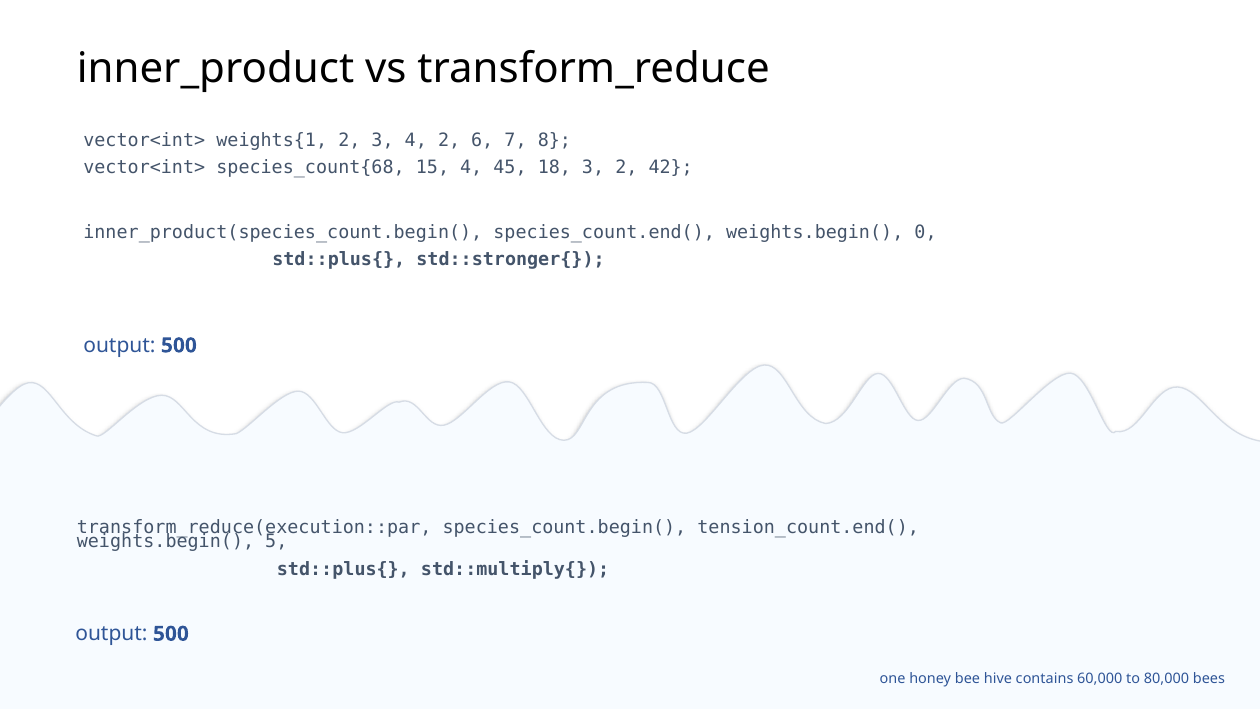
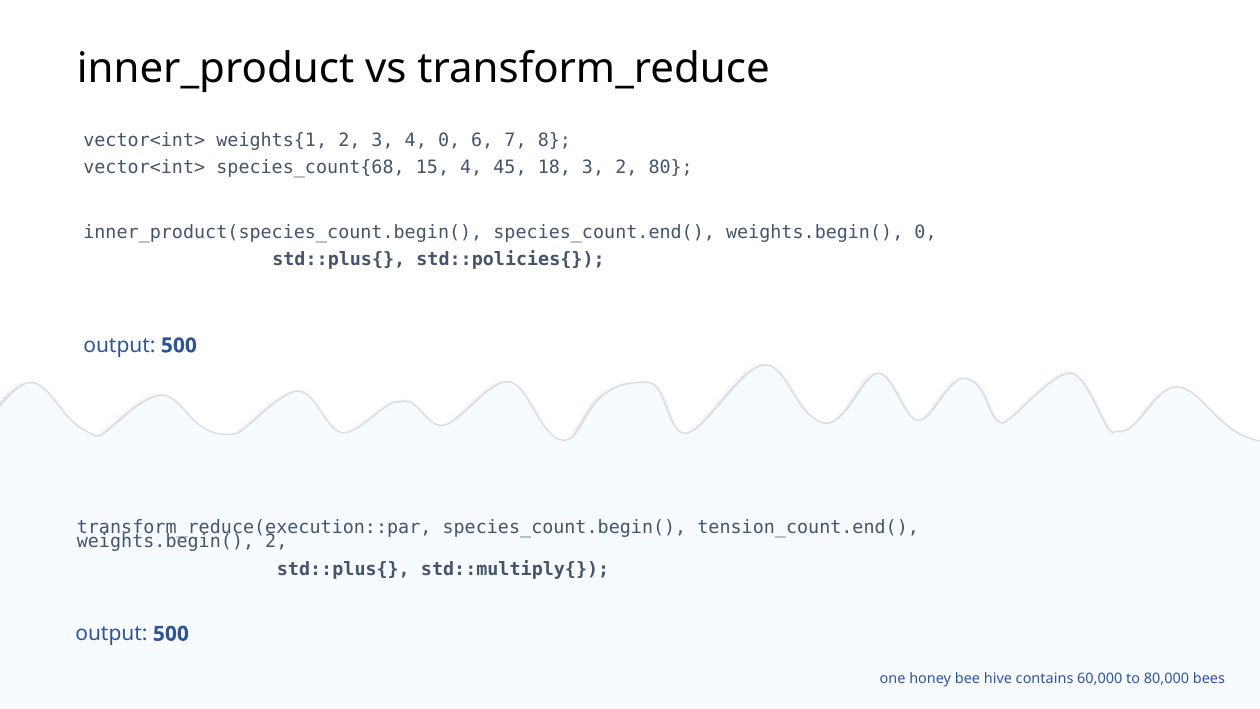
4 2: 2 -> 0 (449, 140)
42: 42 -> 80 (671, 168)
std::stronger{: std::stronger{ -> std::policies{ (511, 260)
weights.begin( 5: 5 -> 2 (276, 541)
